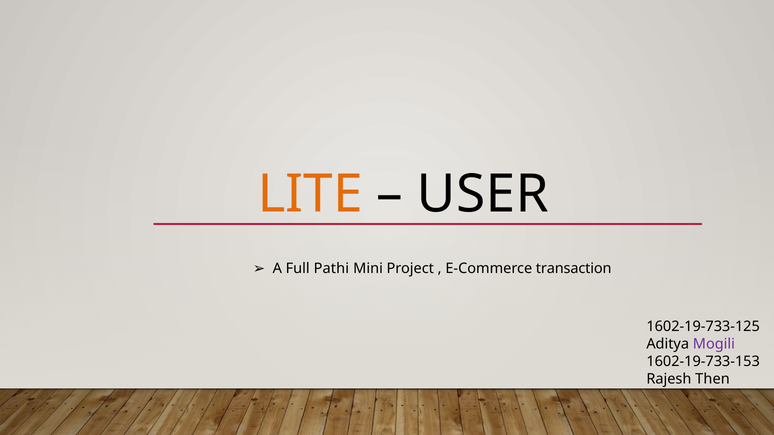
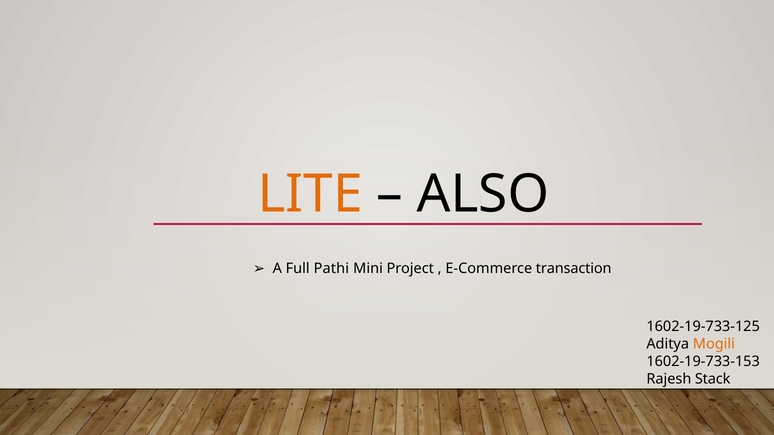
USER: USER -> ALSO (483, 194)
Mogili colour: purple -> orange (714, 344)
Then: Then -> Stack (713, 379)
